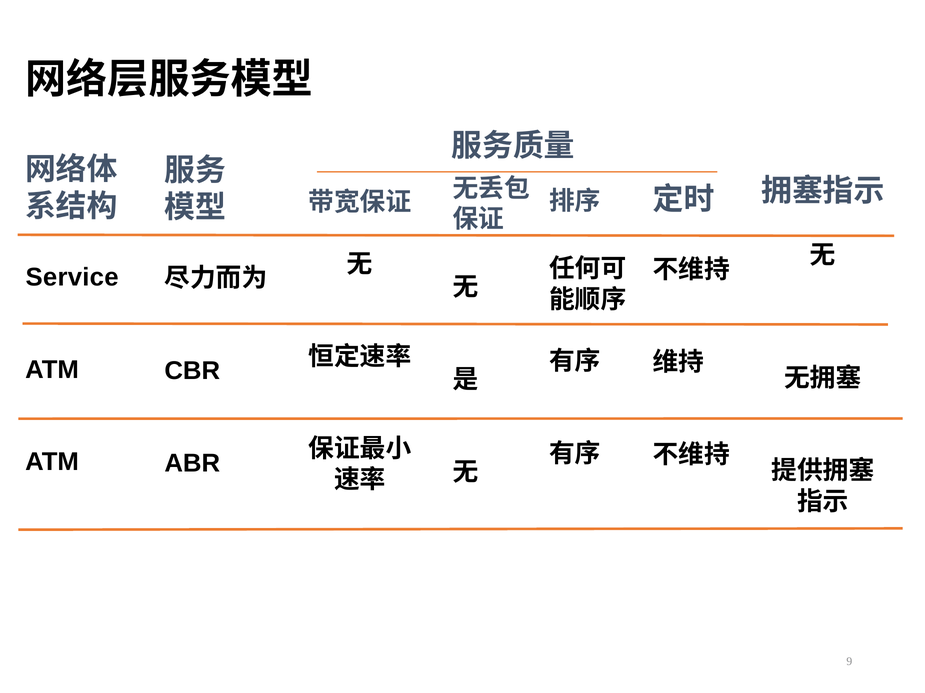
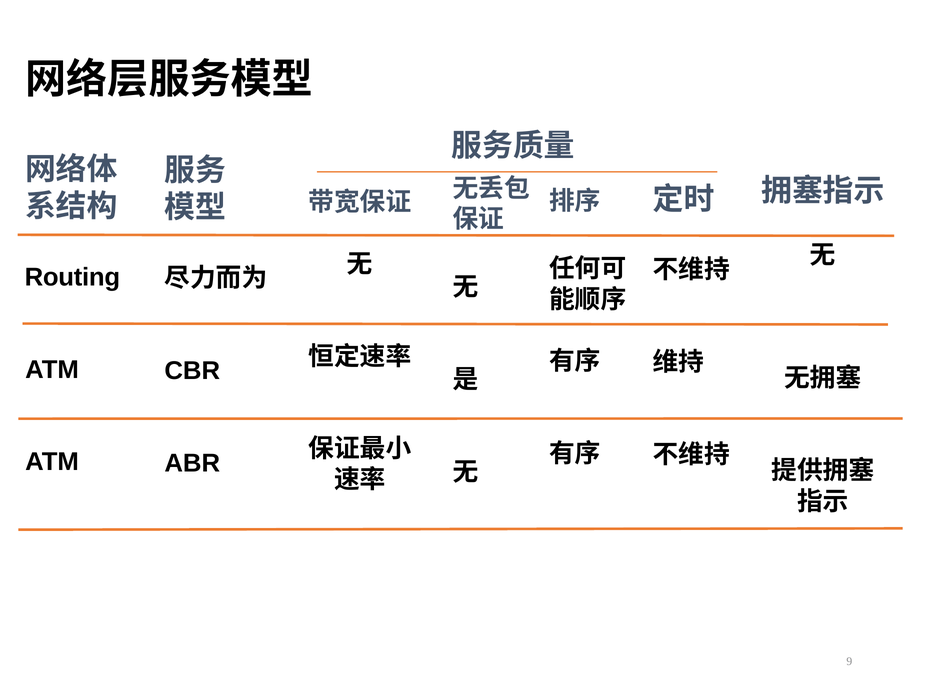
Service: Service -> Routing (72, 277)
